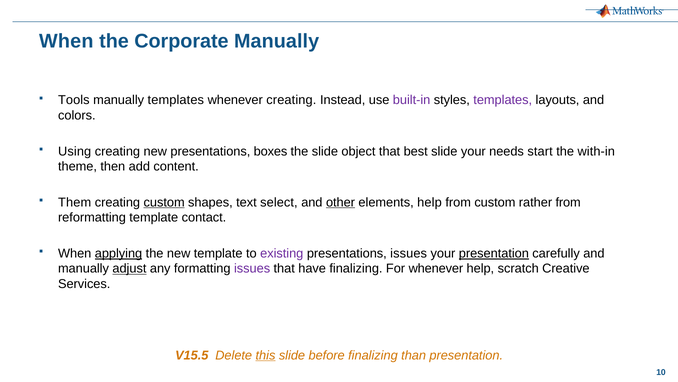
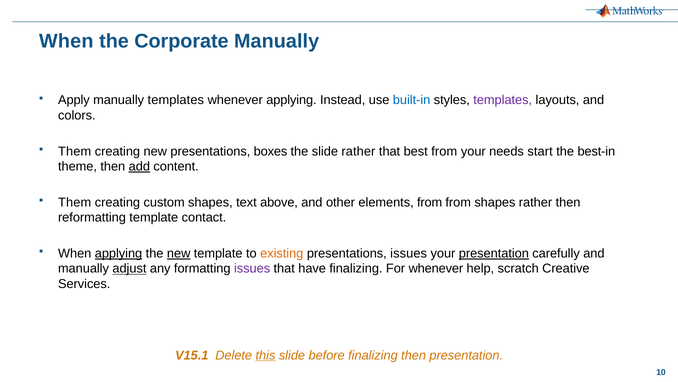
Tools: Tools -> Apply (74, 100)
whenever creating: creating -> applying (291, 100)
built-in colour: purple -> blue (412, 100)
Using: Using -> Them (75, 151)
slide object: object -> rather (358, 151)
best slide: slide -> from (444, 151)
with-in: with-in -> best-in (596, 151)
add underline: none -> present (139, 166)
custom underline: present -> none (164, 202)
select: select -> above (279, 202)
other underline: present -> none (341, 202)
elements help: help -> from (430, 202)
from custom: custom -> shapes (495, 202)
rather from: from -> then (568, 202)
new underline: none -> present (179, 253)
existing colour: purple -> orange (282, 253)
V15.5: V15.5 -> V15.1 (192, 355)
finalizing than: than -> then (414, 355)
